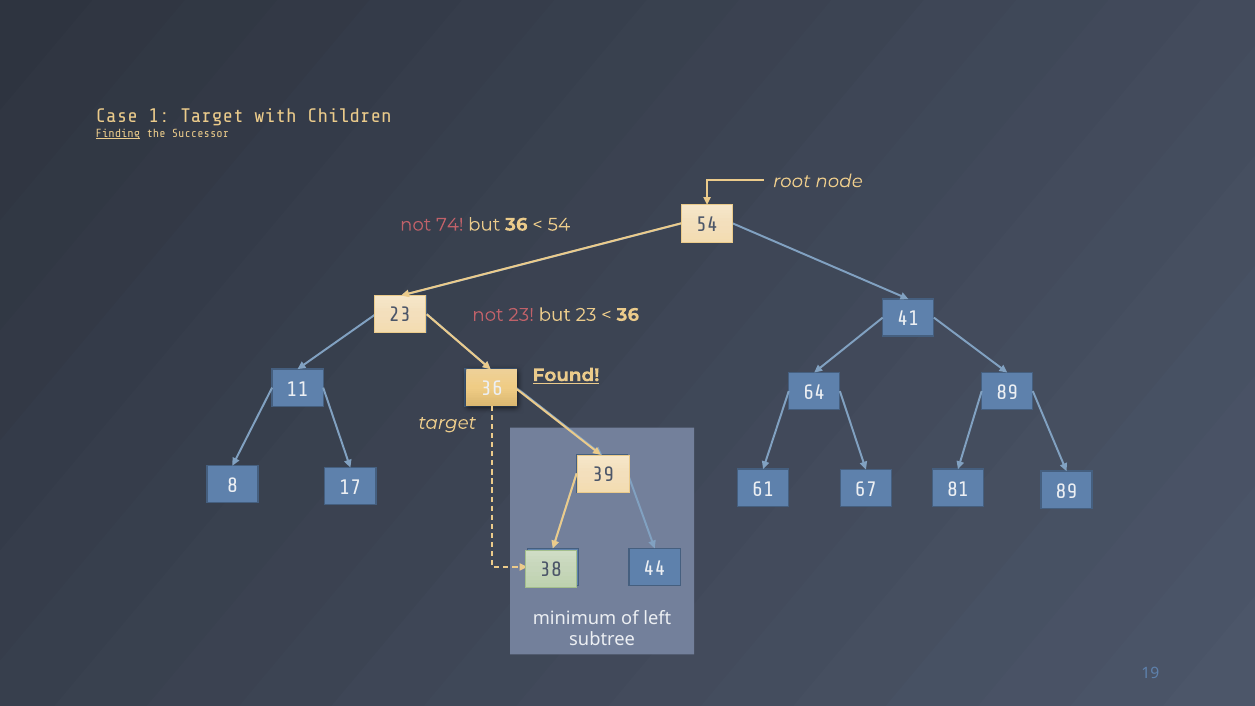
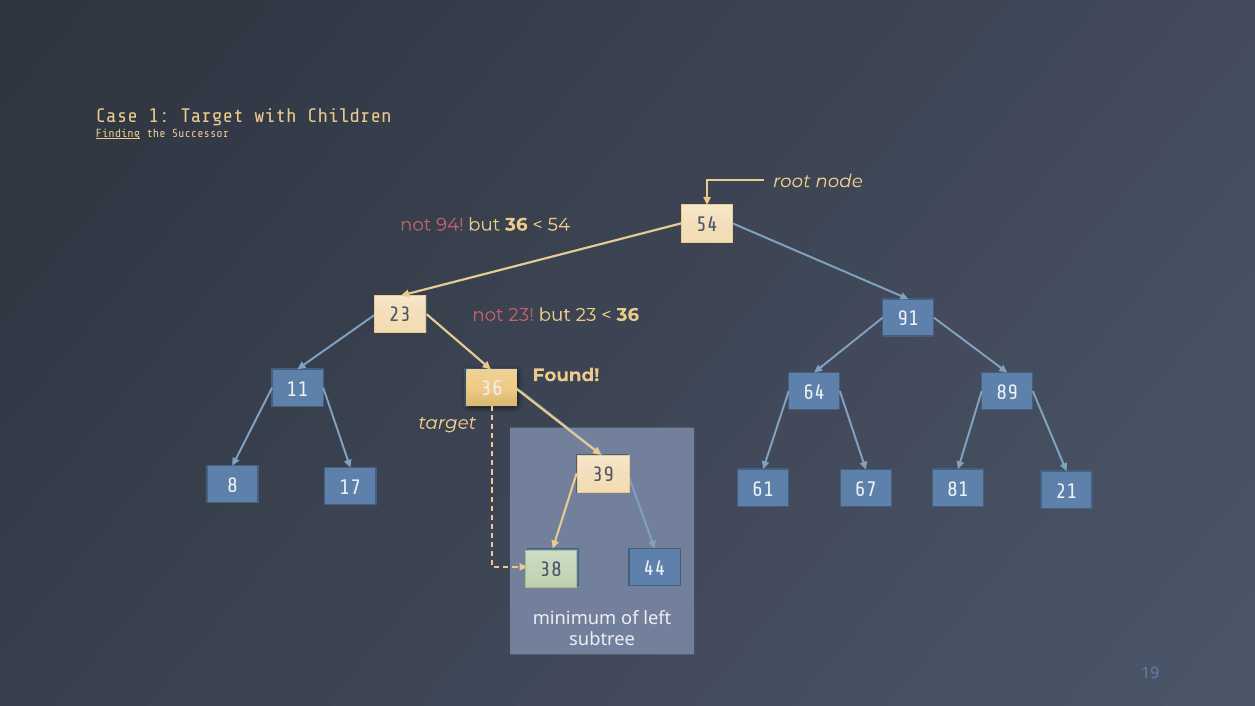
74: 74 -> 94 (450, 225)
41: 41 -> 91 (908, 319)
Found underline: present -> none (566, 375)
61 89: 89 -> 21 (1067, 491)
